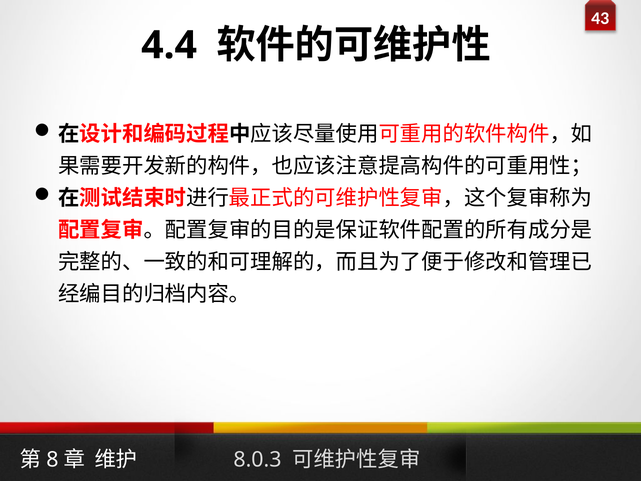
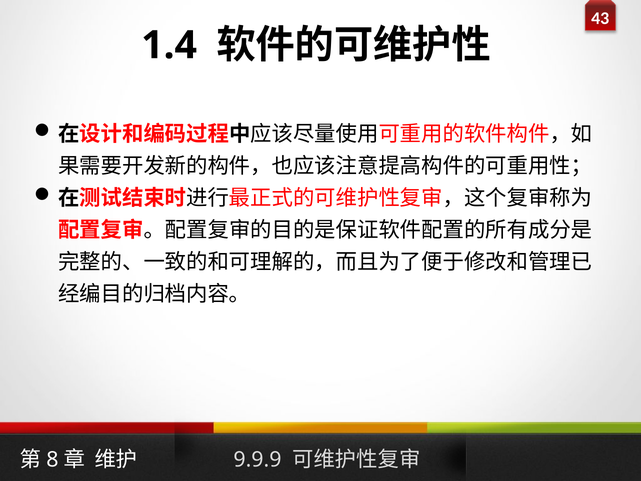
4.4: 4.4 -> 1.4 (169, 45)
8.0.3: 8.0.3 -> 9.9.9 (257, 459)
